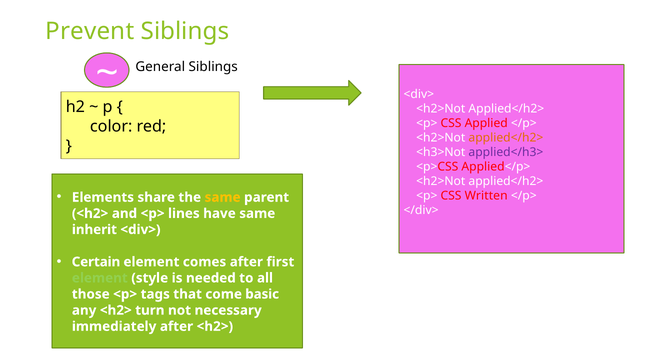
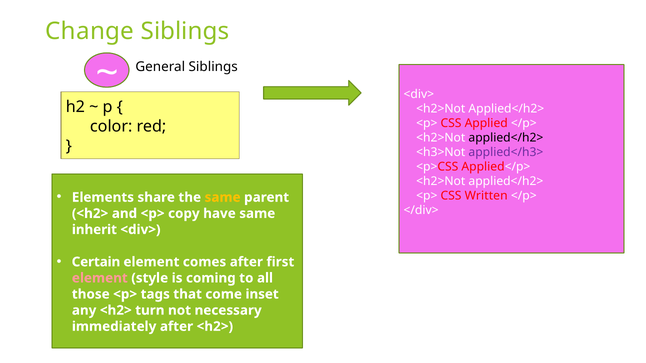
Prevent: Prevent -> Change (90, 31)
applied</h2> colour: orange -> black (506, 138)
lines: lines -> copy (184, 214)
element colour: light green -> pink (100, 278)
needed: needed -> coming (211, 278)
basic: basic -> inset (262, 294)
